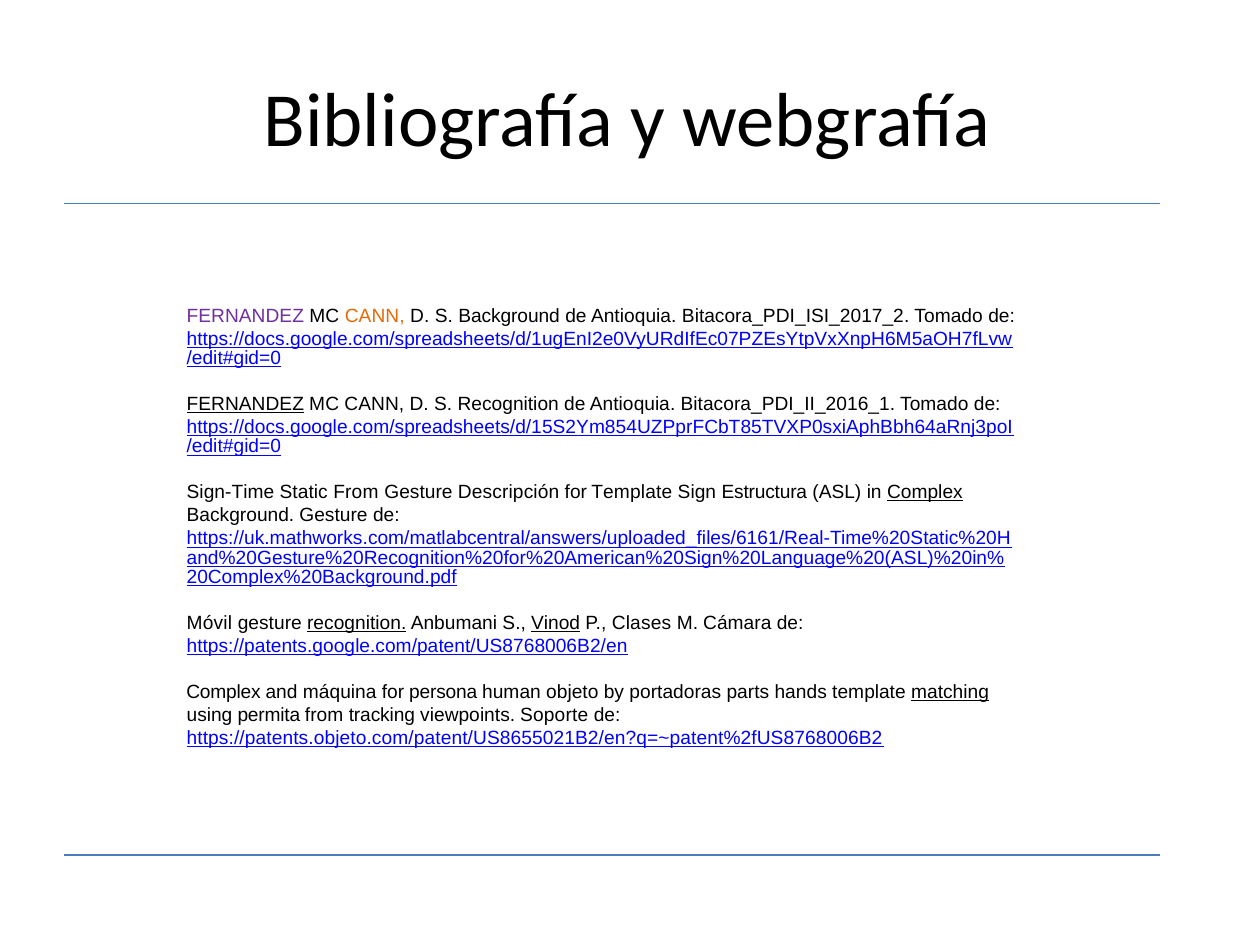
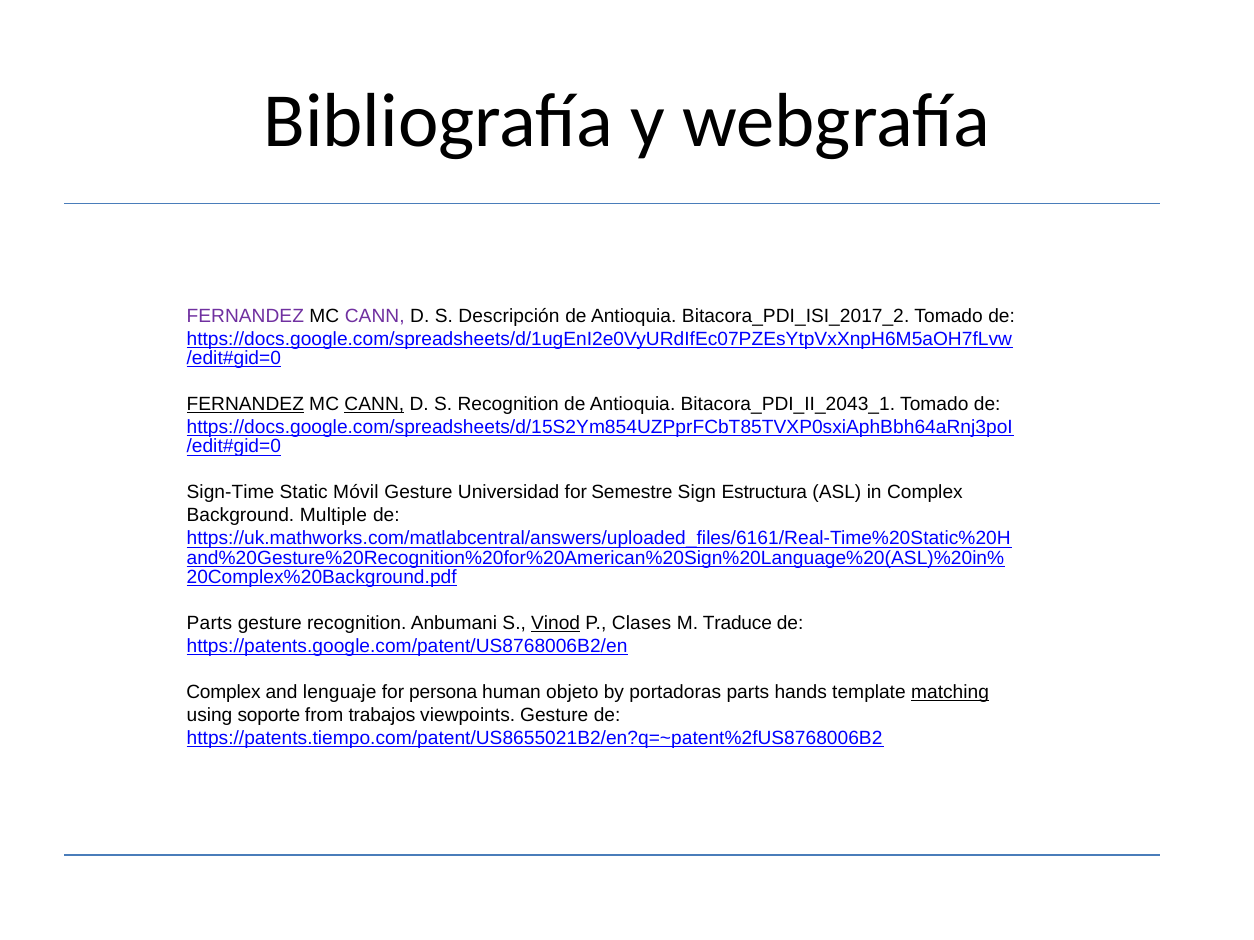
CANN colour: orange -> purple (375, 317)
S Background: Background -> Descripción (509, 317)
CANN underline: none -> present (374, 405)
Bitacora_PDI_II_2016_1: Bitacora_PDI_II_2016_1 -> Bitacora_PDI_II_2043_1 (788, 405)
Static From: From -> Móvil (356, 493)
Descripción: Descripción -> Universidad (509, 493)
for Template: Template -> Semestre (632, 493)
Complex underline: present -> none (925, 493)
Background Gesture: Gesture -> Multiple (333, 516)
Móvil: Móvil -> Parts (209, 623)
recognition underline: present -> none (357, 623)
Cámara: Cámara -> Traduce (737, 623)
máquina: máquina -> lenguaje (340, 692)
permita: permita -> soporte (269, 715)
tracking: tracking -> trabajos (382, 715)
viewpoints Soporte: Soporte -> Gesture (554, 715)
https://patents.objeto.com/patent/US8655021B2/en?q=~patent%2fUS8768006B2: https://patents.objeto.com/patent/US8655021B2/en?q=~patent%2fUS8768006B2 -> https://patents.tiempo.com/patent/US8655021B2/en?q=~patent%2fUS8768006B2 (535, 738)
